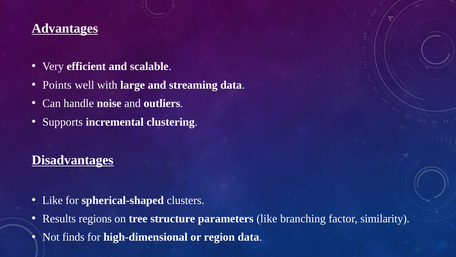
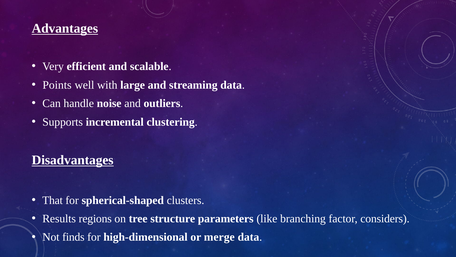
Like: Like -> That (53, 200)
similarity: similarity -> considers (385, 218)
region: region -> merge (219, 237)
